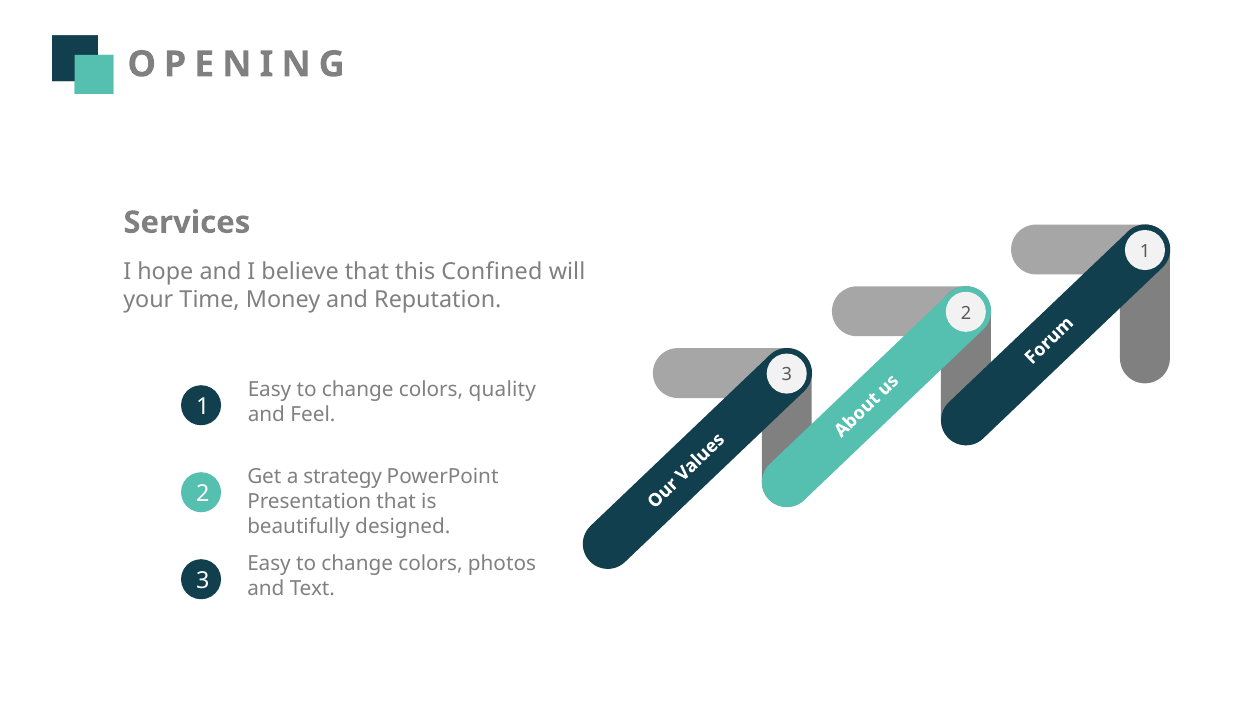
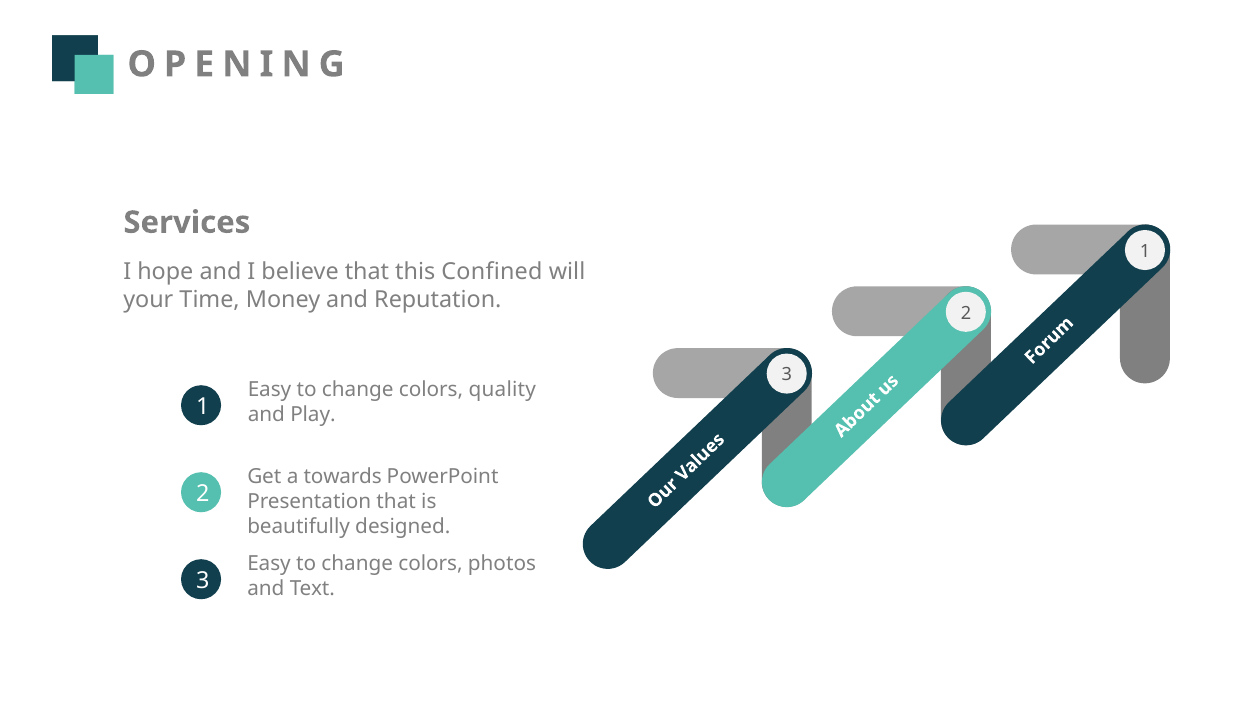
Feel: Feel -> Play (313, 414)
strategy: strategy -> towards (343, 477)
